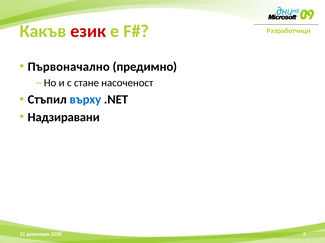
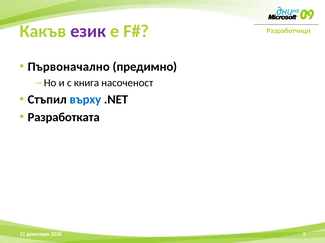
език colour: red -> purple (88, 31)
стане: стане -> книга (86, 83)
Надзиравани: Надзиравани -> Разработката (64, 118)
